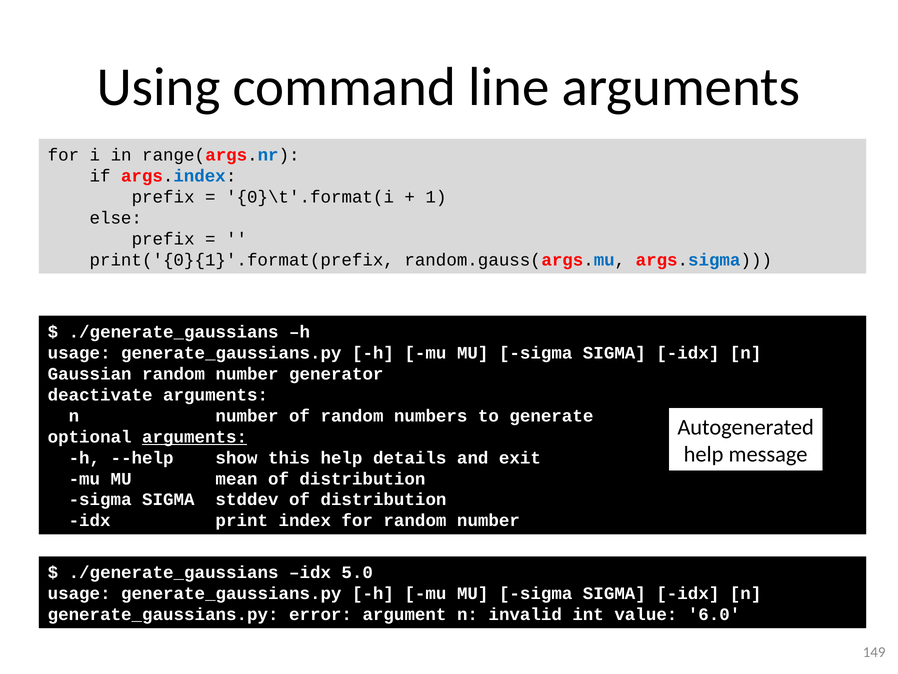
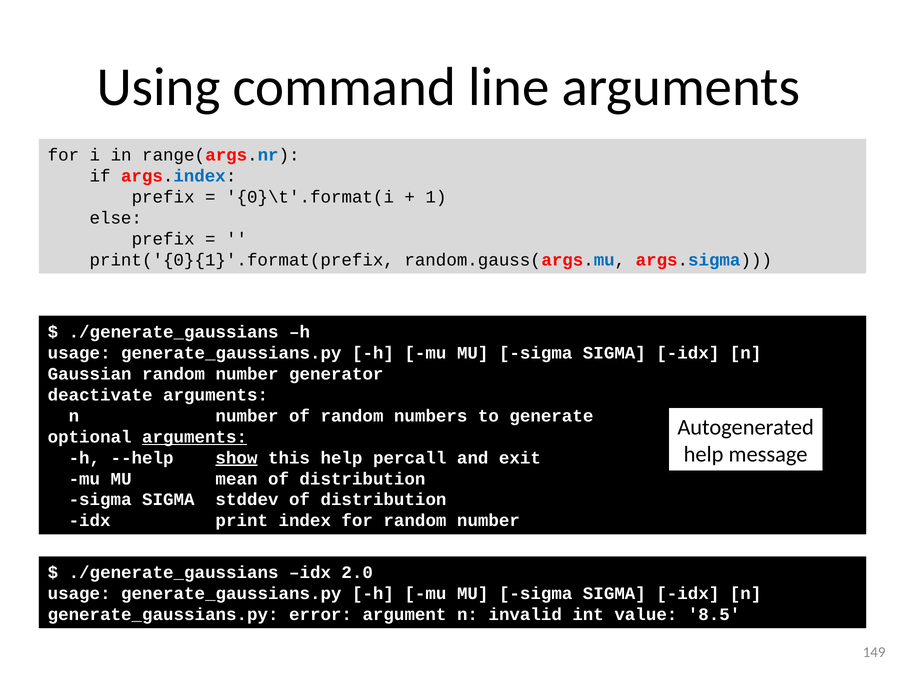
show underline: none -> present (236, 457)
details: details -> percall (410, 457)
5.0: 5.0 -> 2.0 (357, 572)
6.0: 6.0 -> 8.5 (714, 614)
